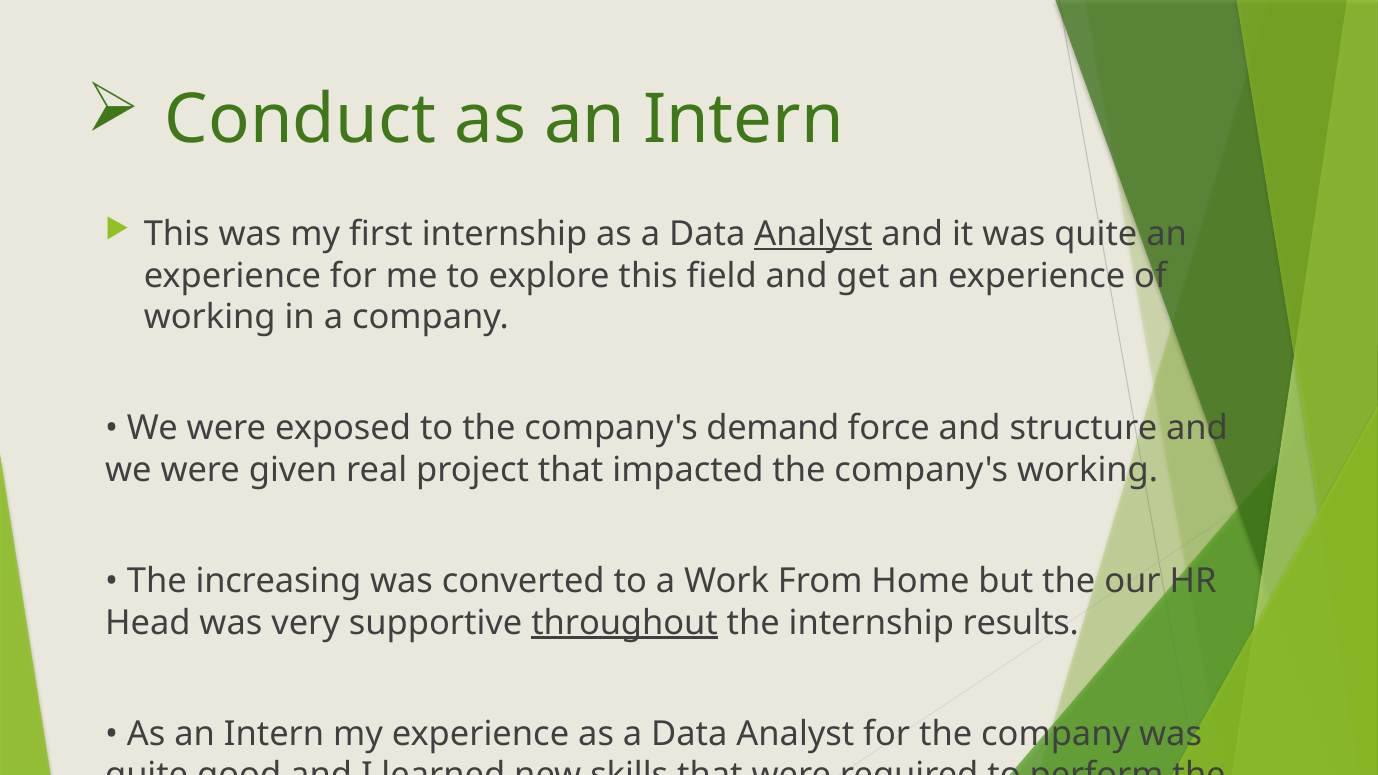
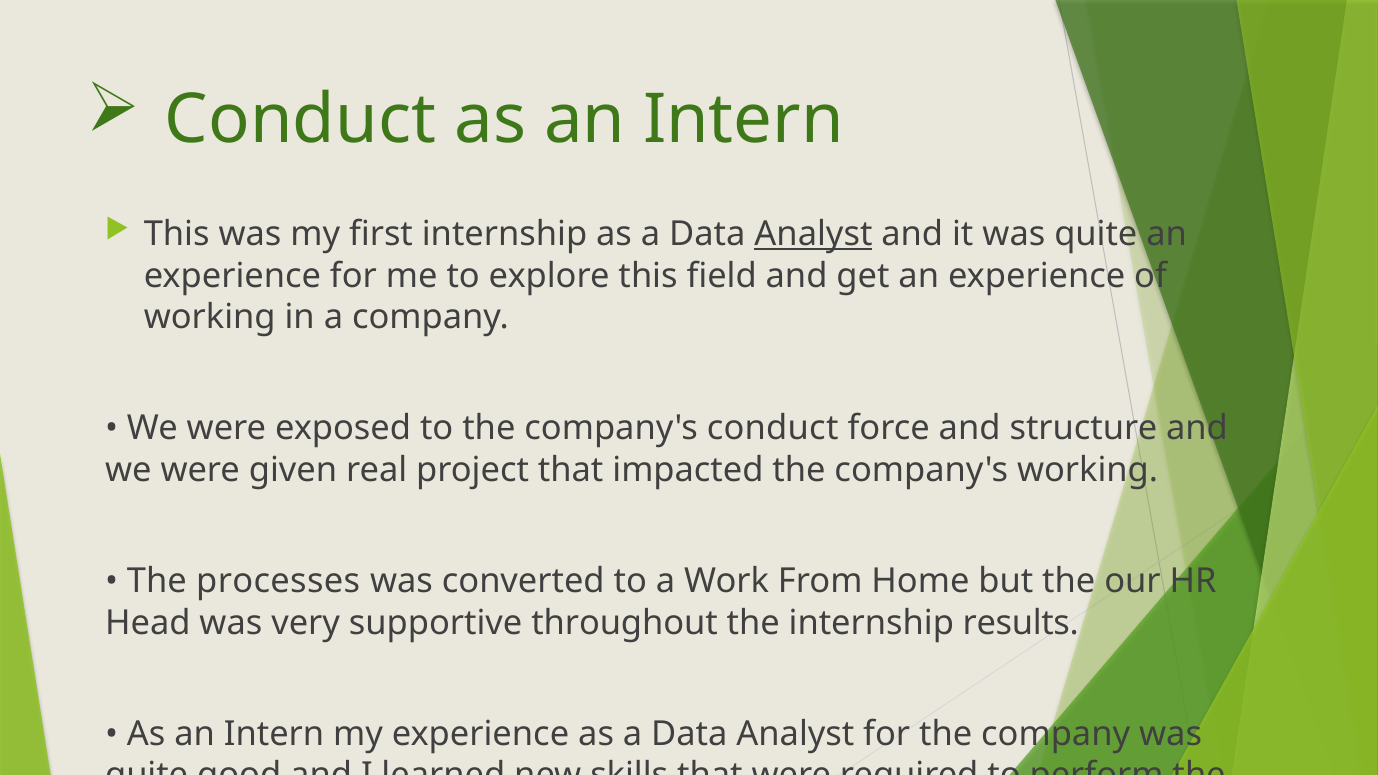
company's demand: demand -> conduct (773, 429)
increasing: increasing -> processes (278, 581)
throughout underline: present -> none (625, 623)
